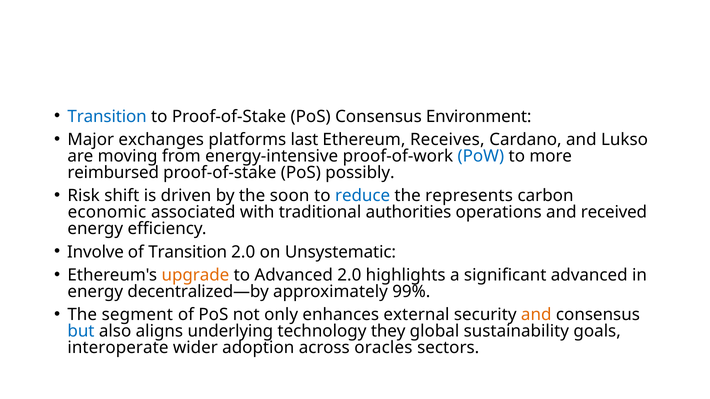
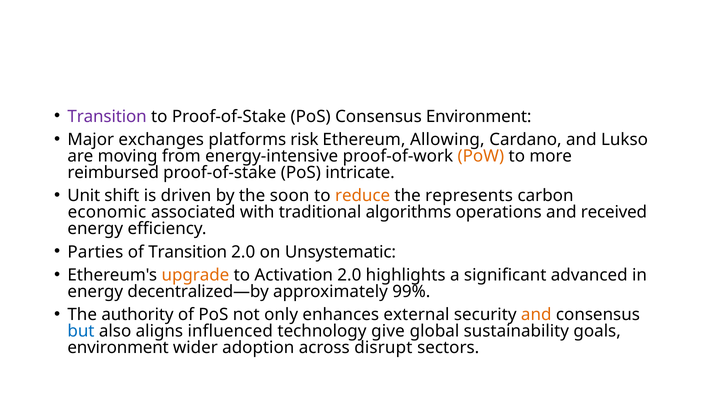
Transition colour: blue -> purple (107, 117)
last: last -> risk (304, 140)
Receives: Receives -> Allowing (447, 140)
PoW colour: blue -> orange (481, 156)
possibly: possibly -> intricate (360, 173)
Risk: Risk -> Unit (84, 196)
reduce colour: blue -> orange (363, 196)
authorities: authorities -> algorithms (409, 212)
Involve: Involve -> Parties (95, 252)
to Advanced: Advanced -> Activation (294, 275)
segment: segment -> authority (137, 315)
underlying: underlying -> influenced (230, 332)
they: they -> give (388, 332)
interoperate: interoperate -> environment (118, 348)
oracles: oracles -> disrupt (383, 348)
